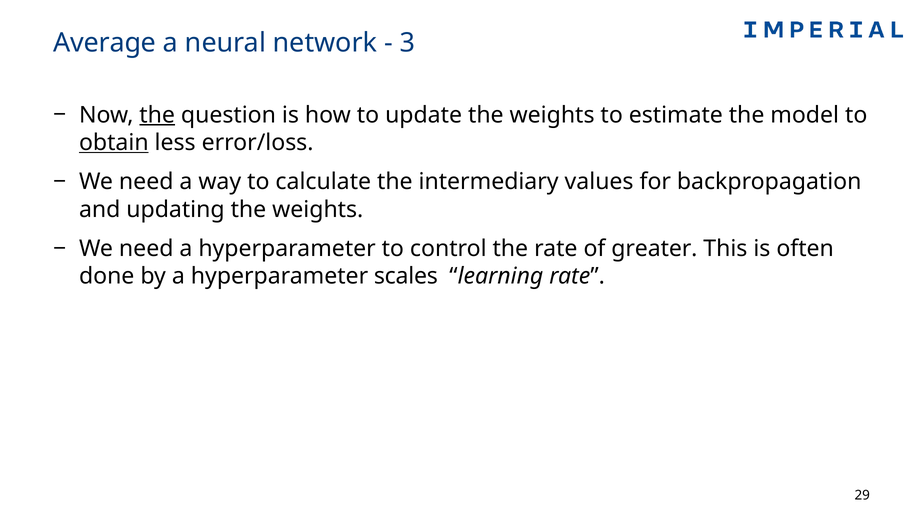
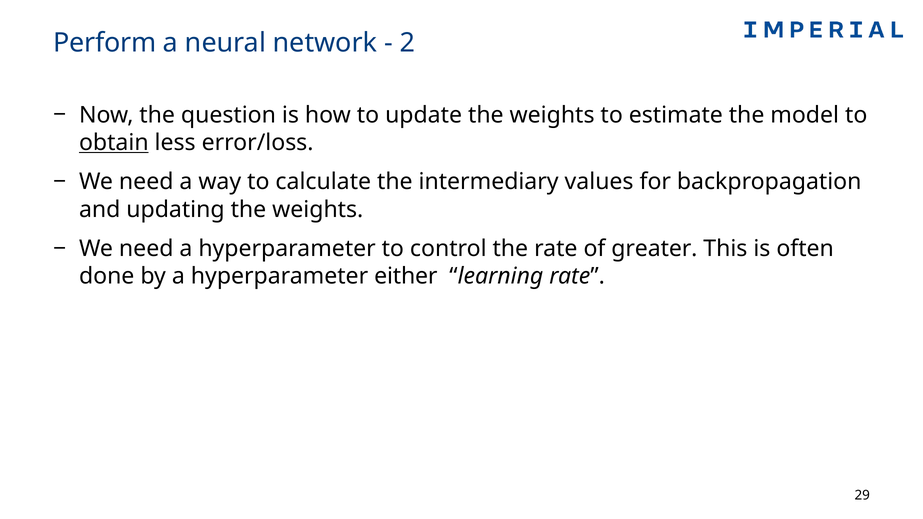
Average: Average -> Perform (105, 43)
3: 3 -> 2 (408, 43)
the underline: present -> none (157, 115)
scales: scales -> either (406, 276)
